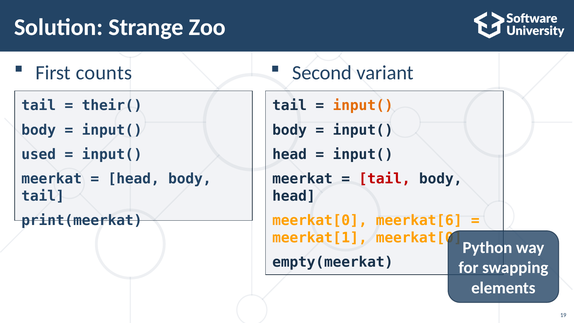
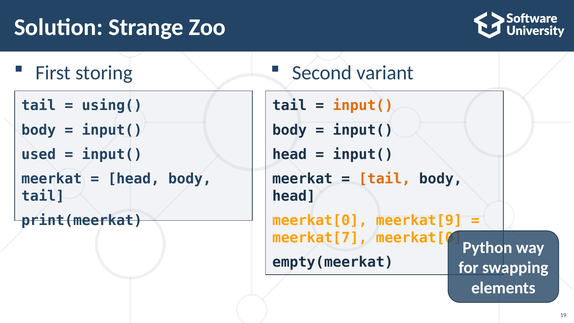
counts: counts -> storing (104, 73)
their(: their( -> using( (112, 106)
tail colour: red -> orange (385, 179)
meerkat[6: meerkat[6 -> meerkat[9 (419, 220)
meerkat[1: meerkat[1 -> meerkat[7 (320, 238)
